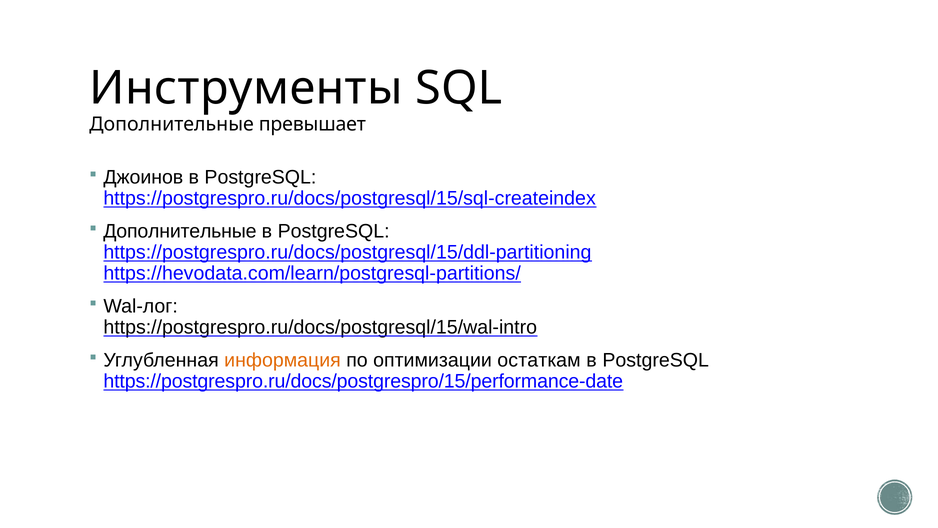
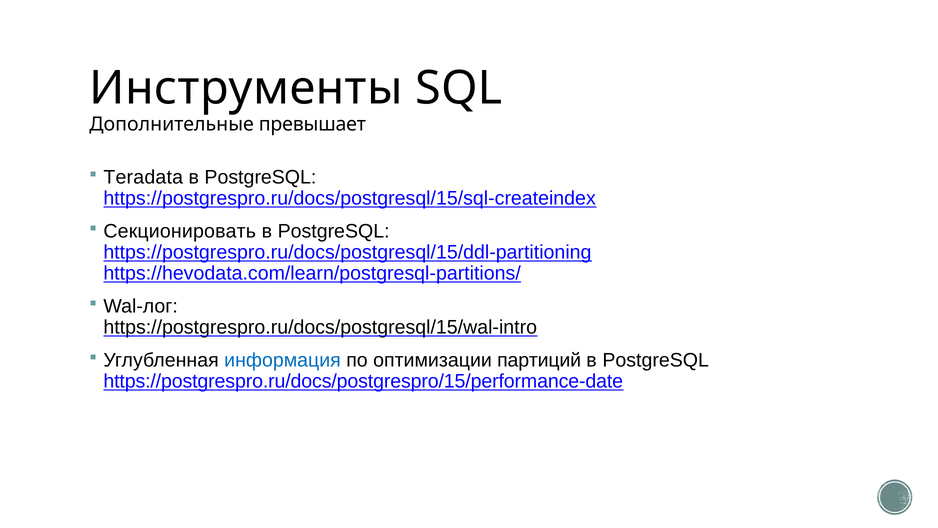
Джоинов: Джоинов -> Teradata (143, 177)
Дополнительные: Дополнительные -> Секционировать (180, 231)
информация colour: orange -> blue (283, 360)
остаткам: остаткам -> партиций (539, 360)
